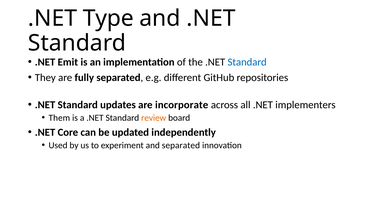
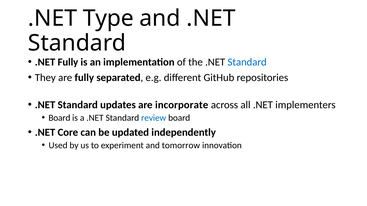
.NET Emit: Emit -> Fully (68, 62)
Them: Them -> Board (59, 118)
review colour: orange -> blue (154, 118)
and separated: separated -> tomorrow (181, 146)
